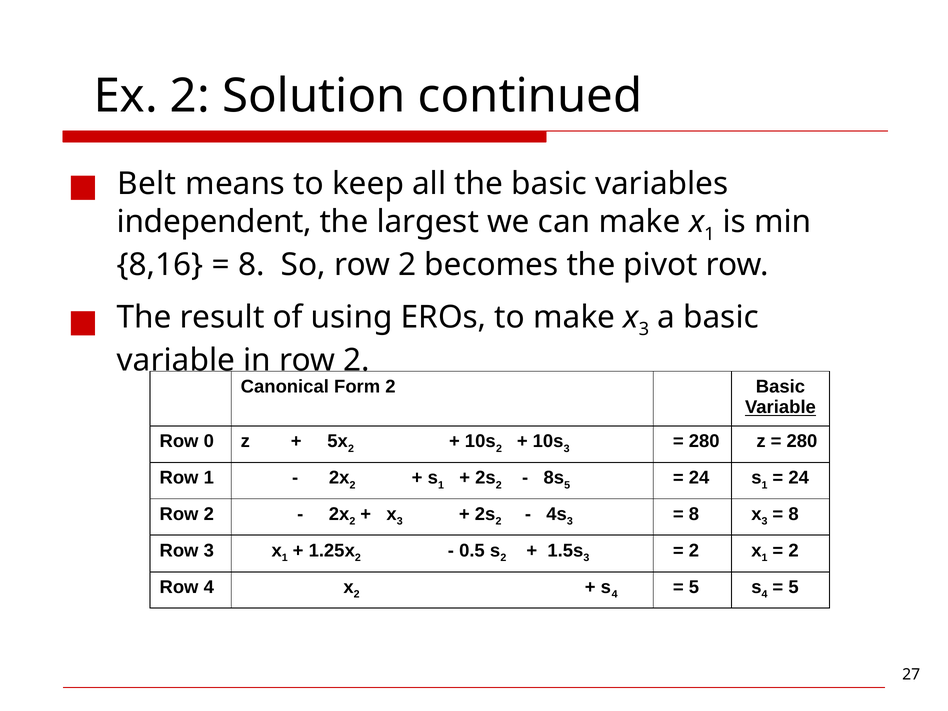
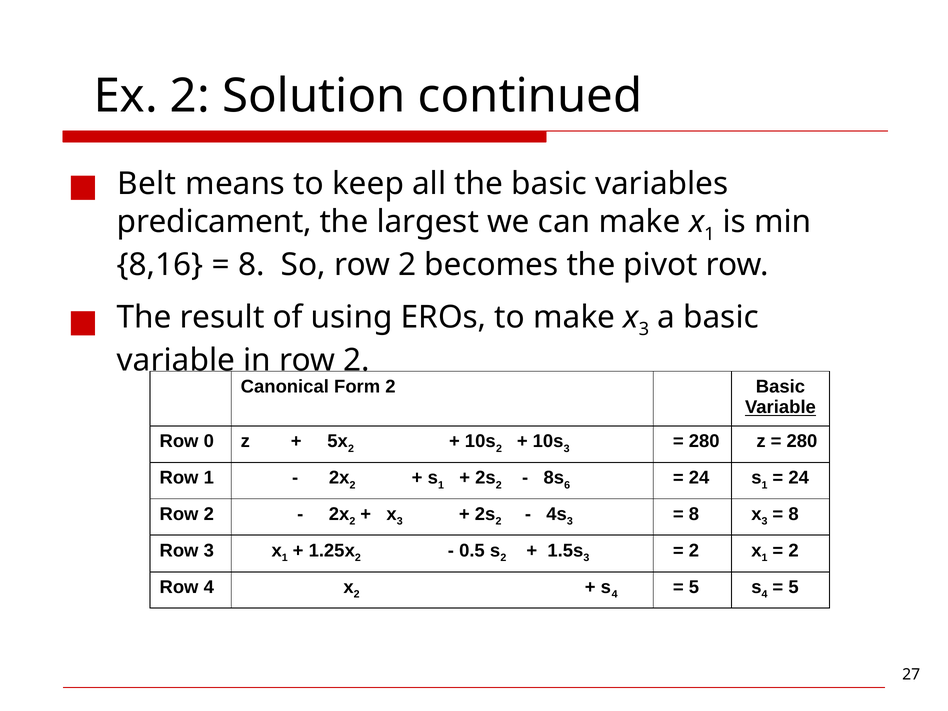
independent: independent -> predicament (214, 222)
5: 5 -> 6 (567, 485)
